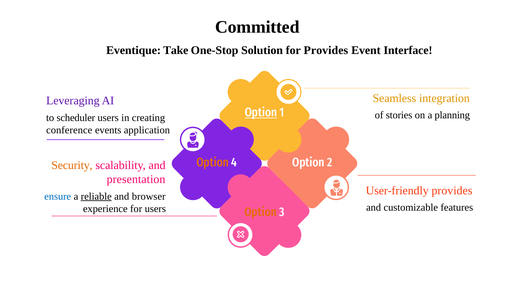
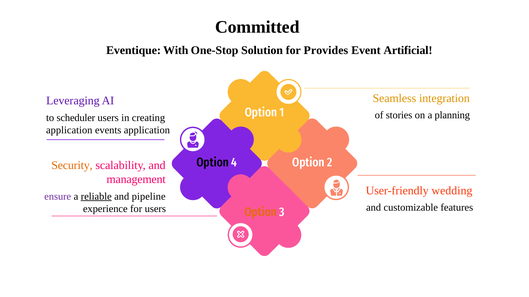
Take: Take -> With (176, 51)
Interface: Interface -> Artificial (408, 51)
Option underline: present -> none (261, 113)
conference: conference -> application (69, 130)
Option colour: orange -> black (213, 163)
presentation: presentation -> management (136, 180)
User-friendly provides: provides -> wedding (452, 191)
ensure colour: blue -> purple (58, 197)
browser: browser -> pipeline (149, 197)
